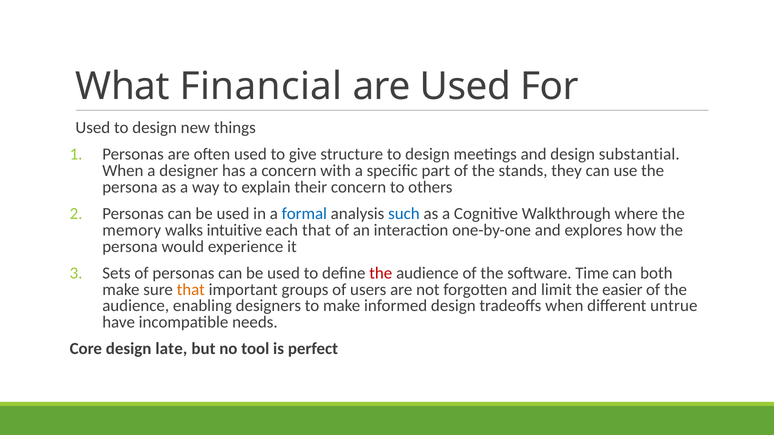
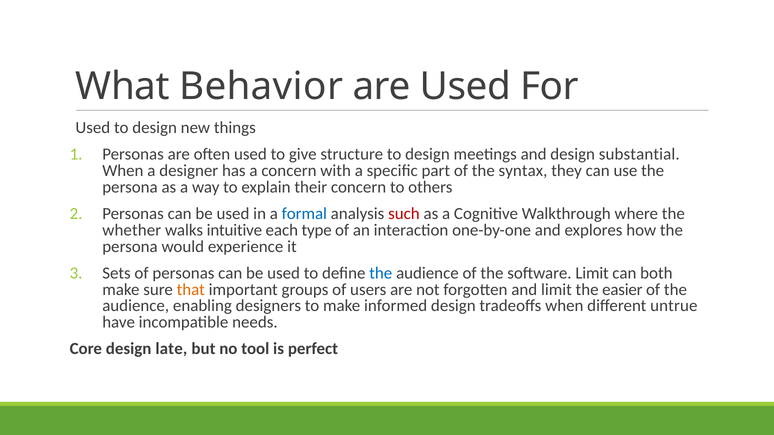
Financial: Financial -> Behavior (261, 87)
stands: stands -> syntax (523, 171)
such colour: blue -> red (404, 214)
memory: memory -> whether (132, 230)
each that: that -> type (317, 230)
the colour: red -> blue (381, 273)
software Time: Time -> Limit (592, 273)
